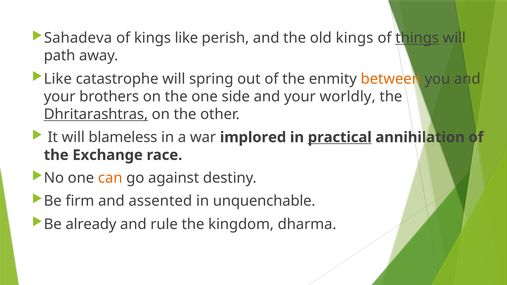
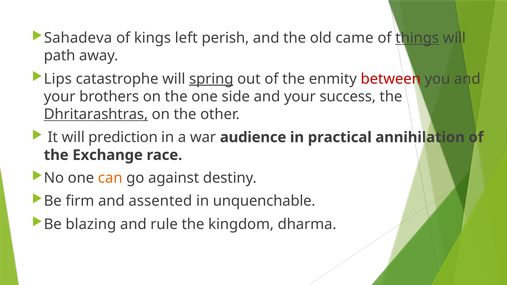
kings like: like -> left (186, 38)
old kings: kings -> came (355, 38)
Like: Like -> Lips (58, 79)
spring underline: none -> present (211, 79)
between colour: orange -> red (391, 79)
worldly: worldly -> success (348, 97)
blameless: blameless -> prediction (123, 137)
implored: implored -> audience (253, 137)
practical underline: present -> none (340, 137)
already: already -> blazing (91, 224)
